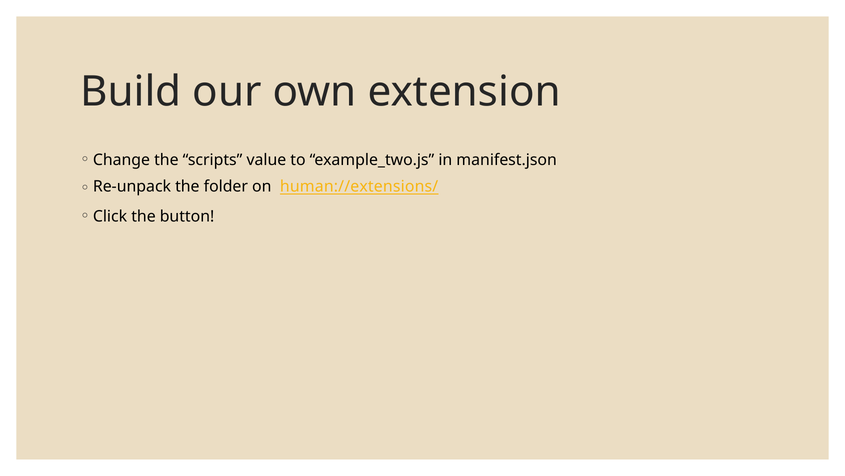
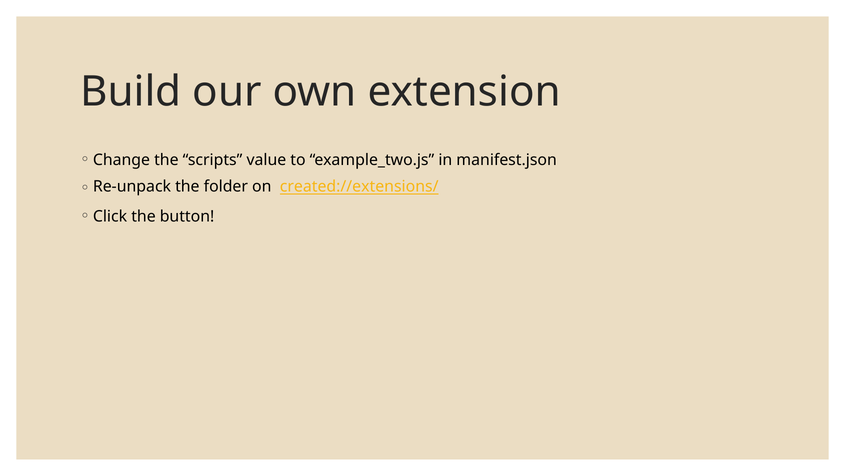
human://extensions/: human://extensions/ -> created://extensions/ (359, 186)
